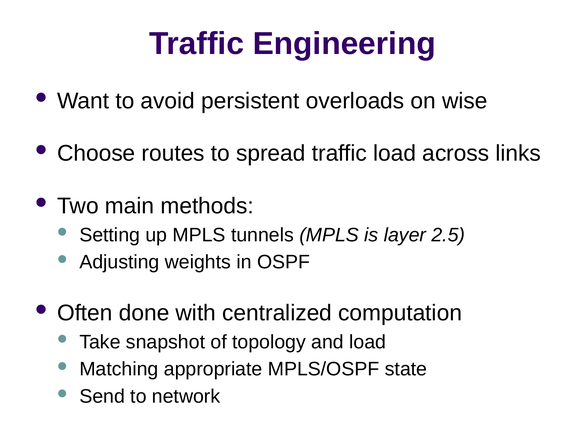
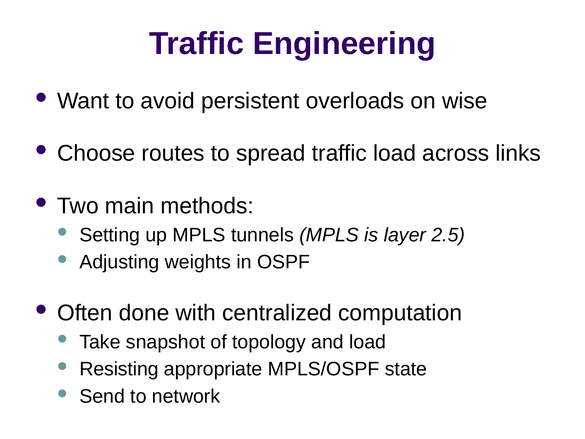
Matching: Matching -> Resisting (119, 369)
